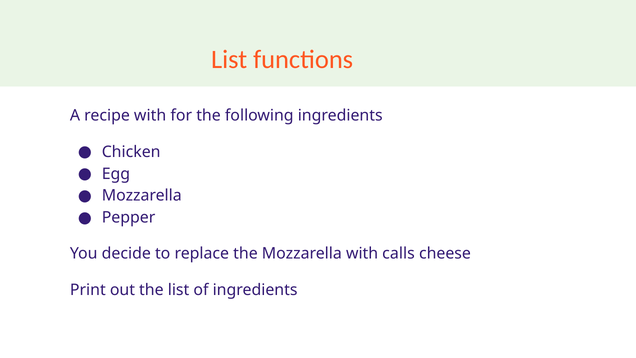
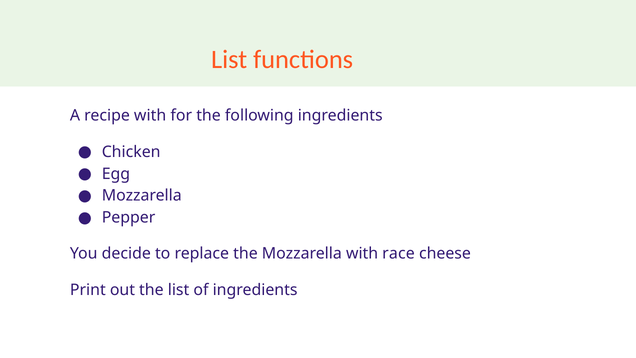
calls: calls -> race (398, 254)
